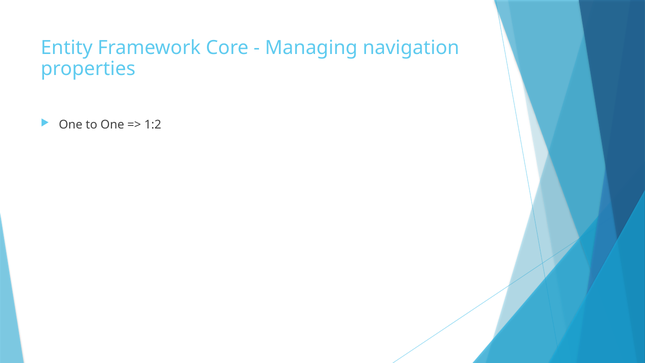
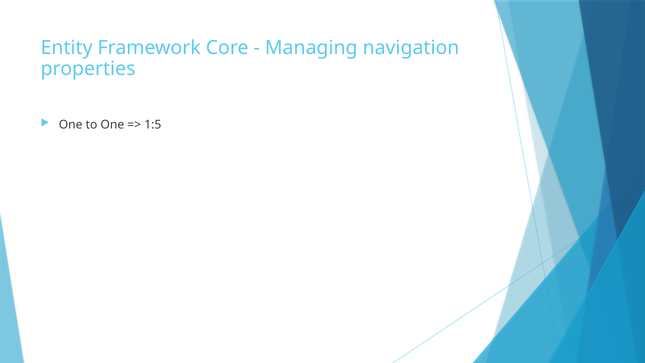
1:2: 1:2 -> 1:5 (153, 125)
